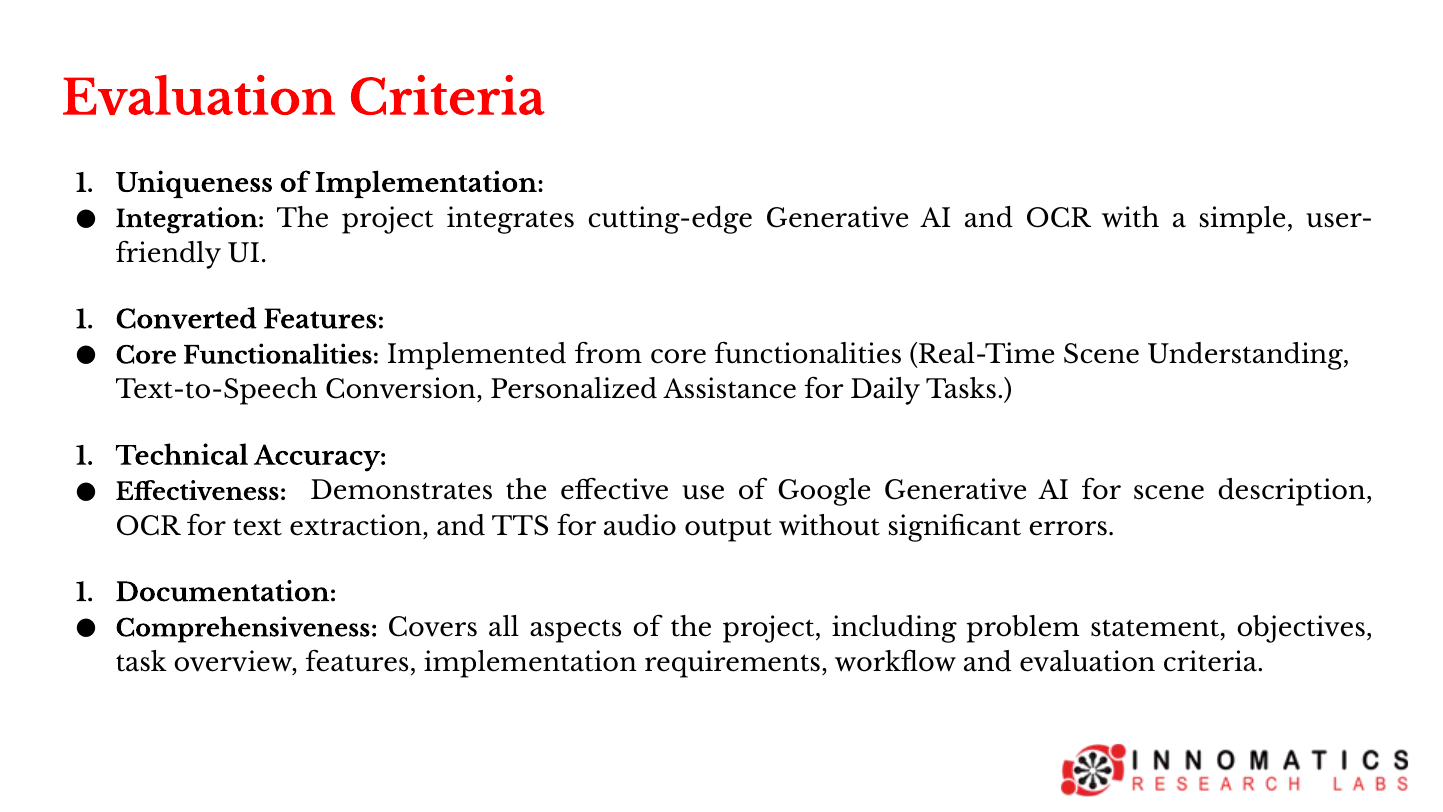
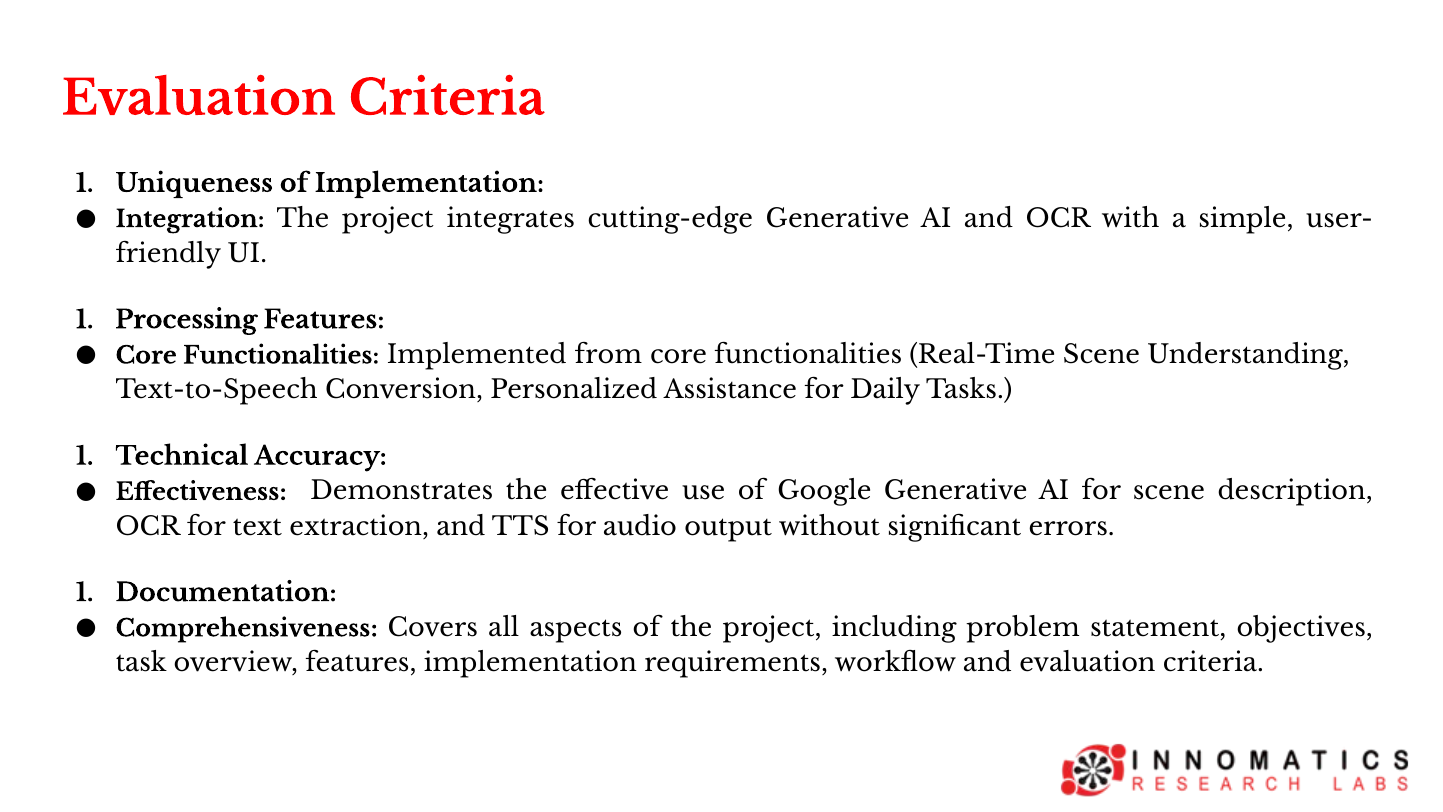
Converted: Converted -> Processing (186, 320)
